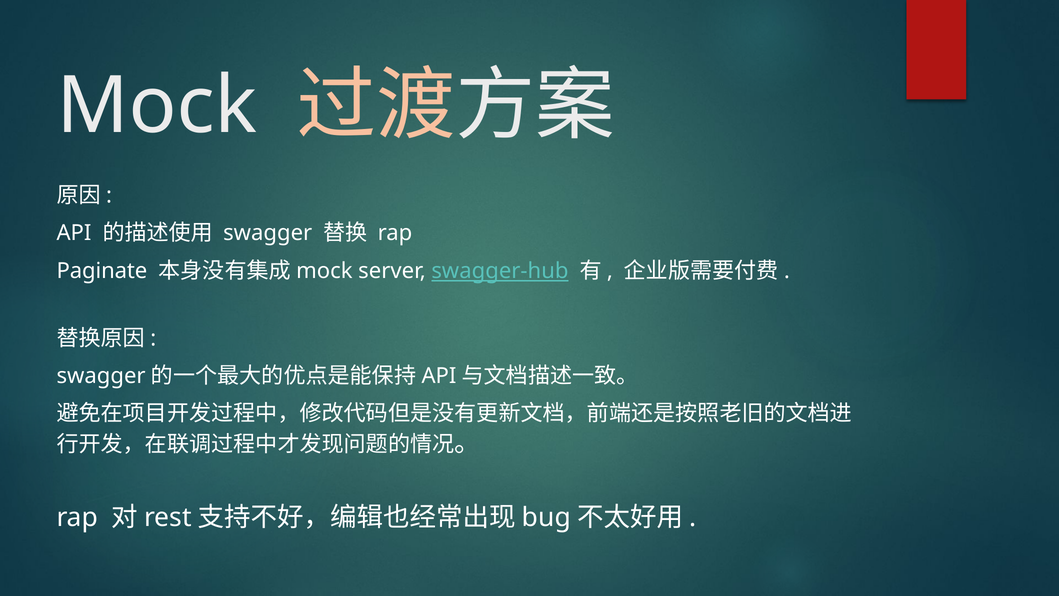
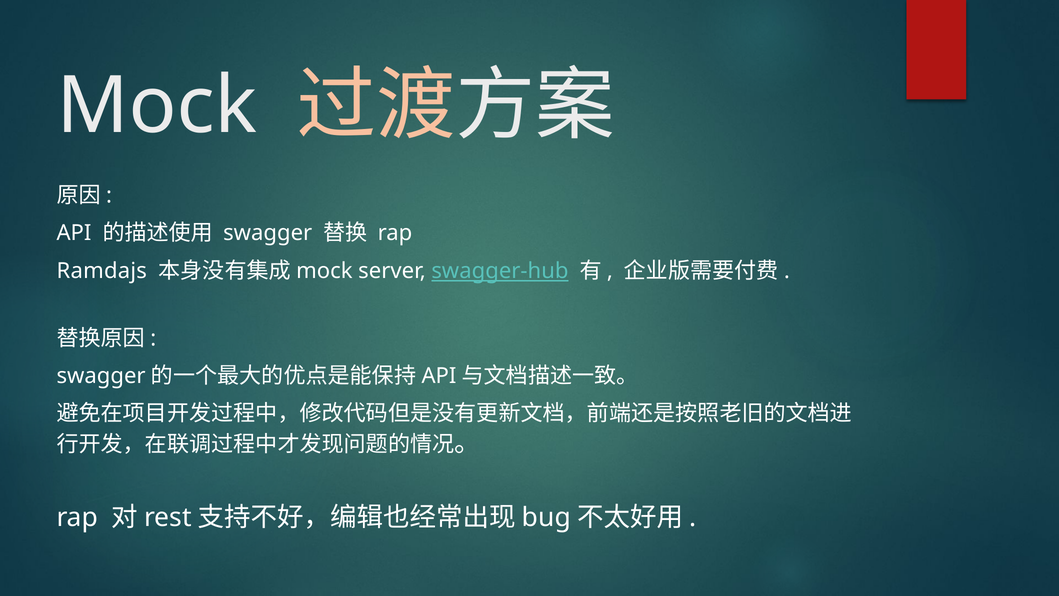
Paginate: Paginate -> Ramdajs (102, 271)
